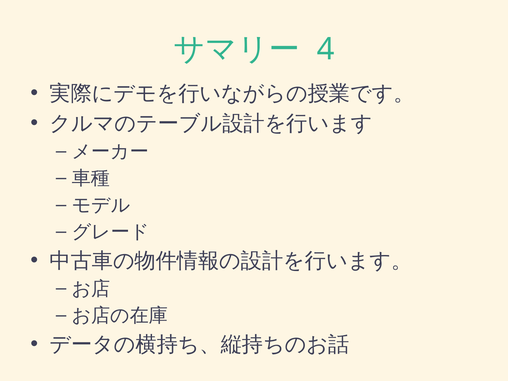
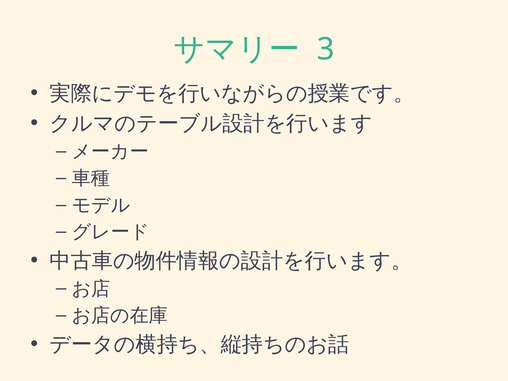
4: 4 -> 3 (326, 49)
